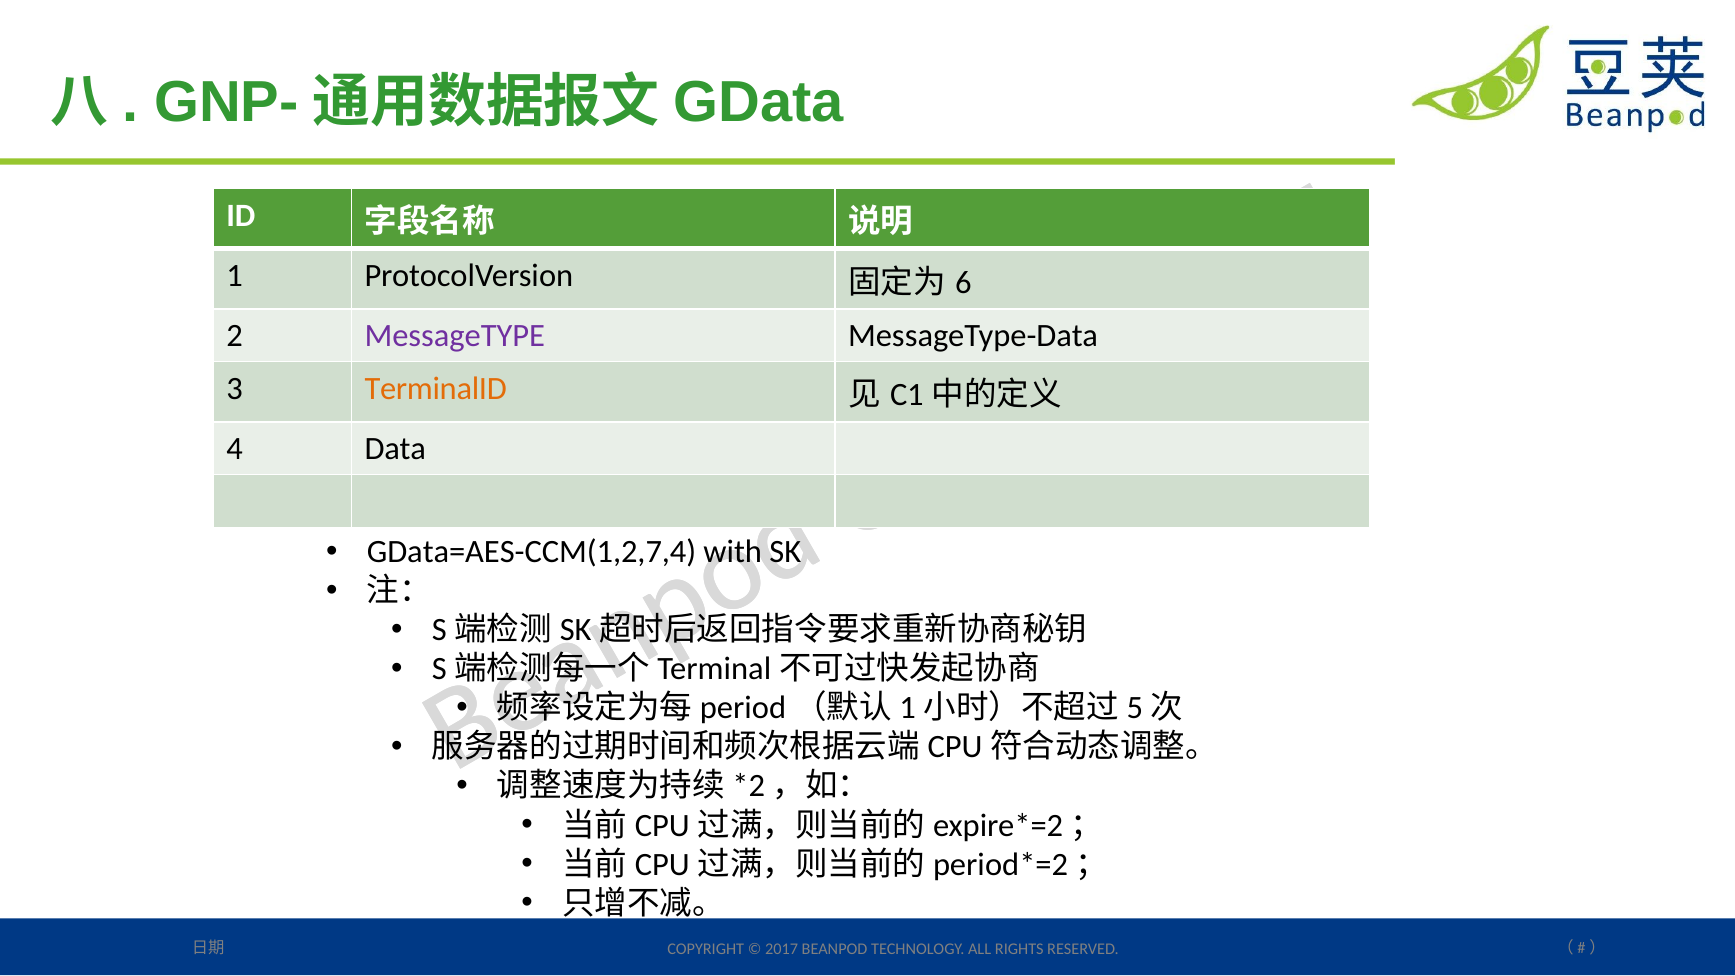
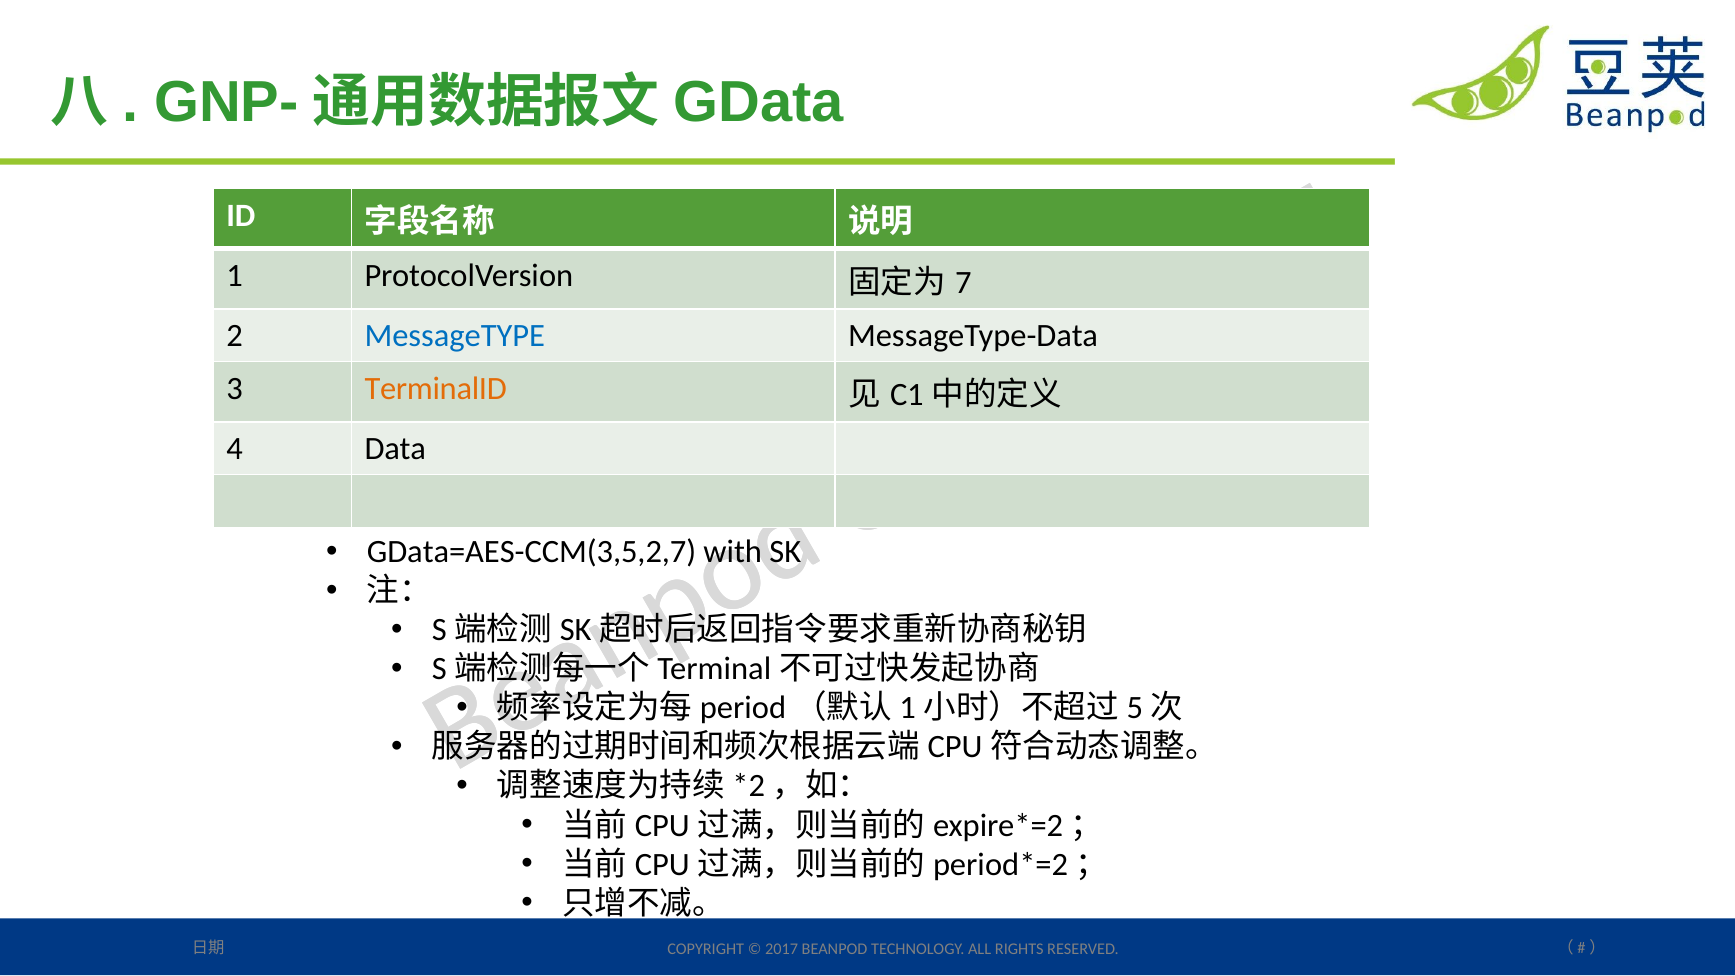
6: 6 -> 7 (963, 282)
MessageTYPE colour: purple -> blue (455, 336)
GData=AES-CCM(1,2,7,4: GData=AES-CCM(1,2,7,4 -> GData=AES-CCM(3,5,2,7 (532, 552)
